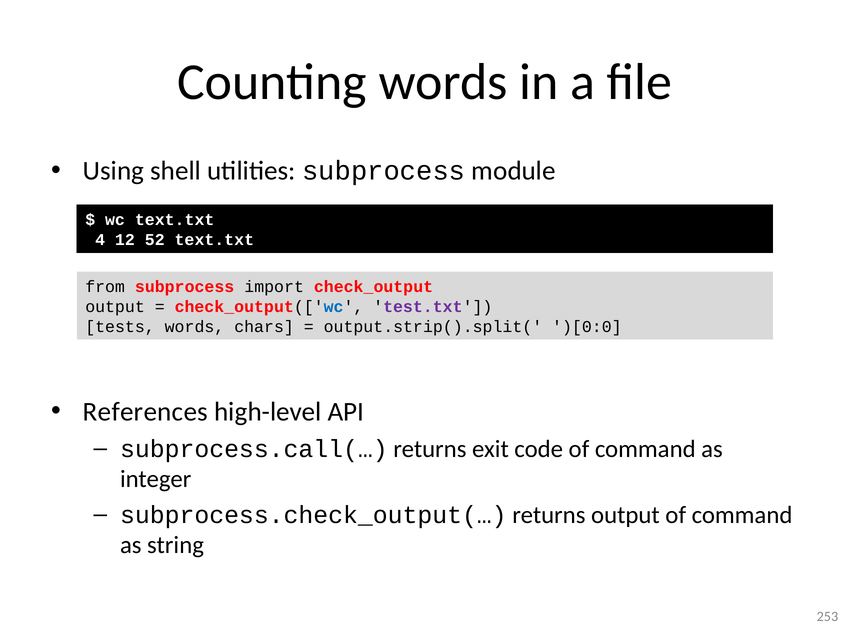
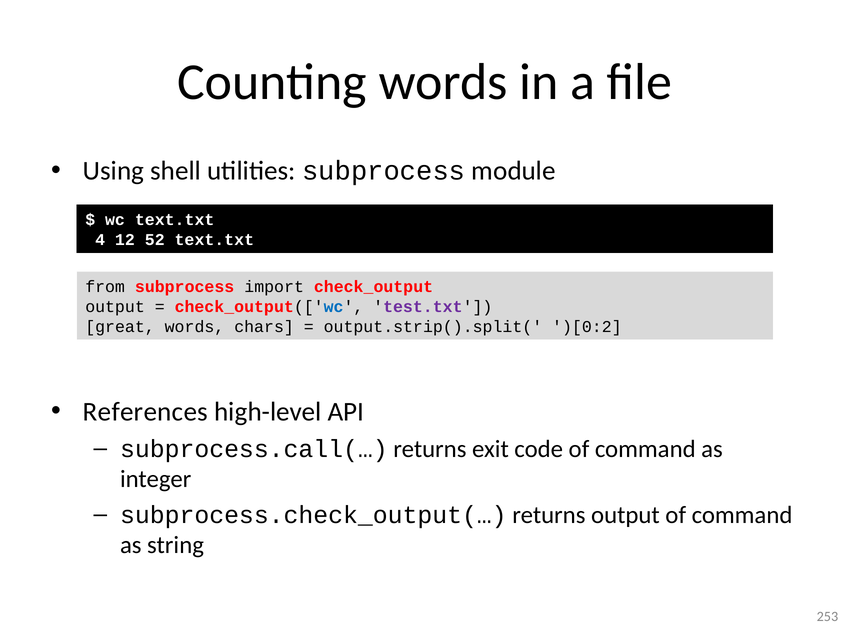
tests: tests -> great (120, 327)
)[0:0: )[0:0 -> )[0:2 (587, 327)
